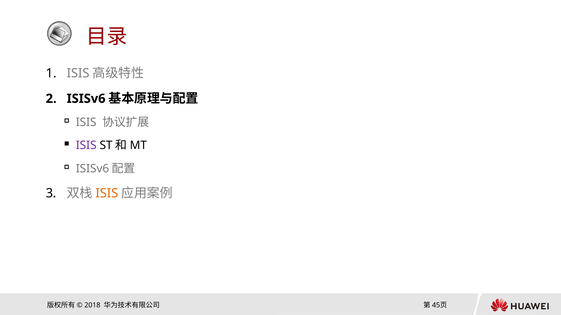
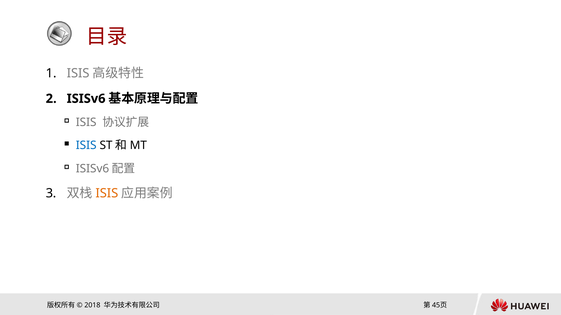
ISIS colour: purple -> blue (86, 146)
